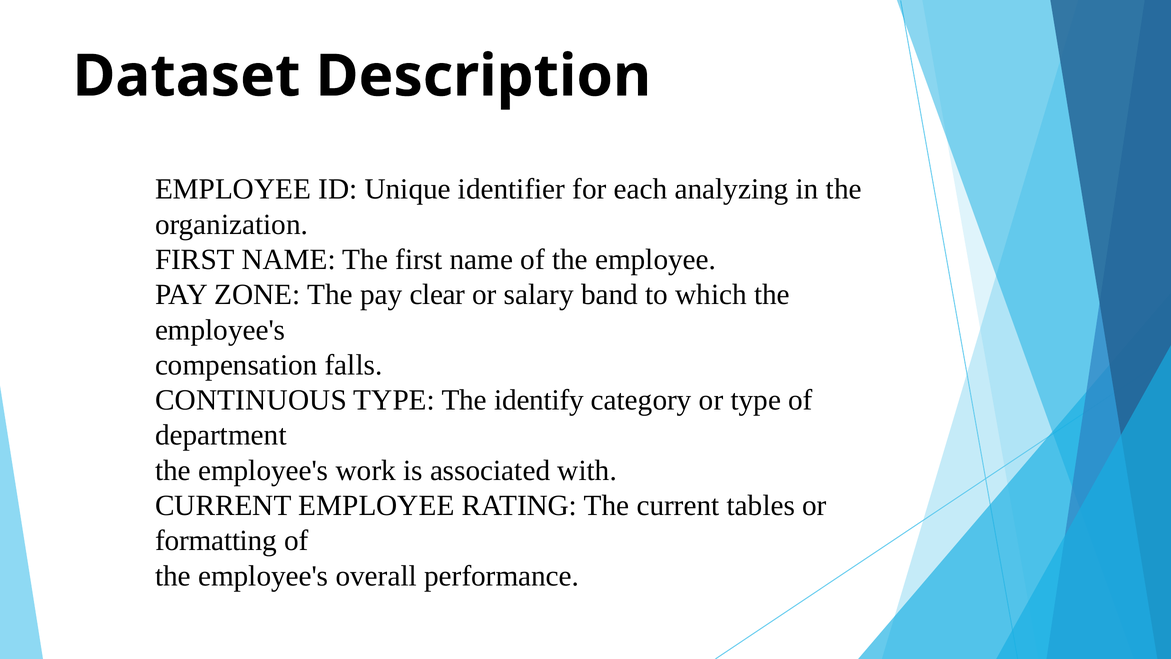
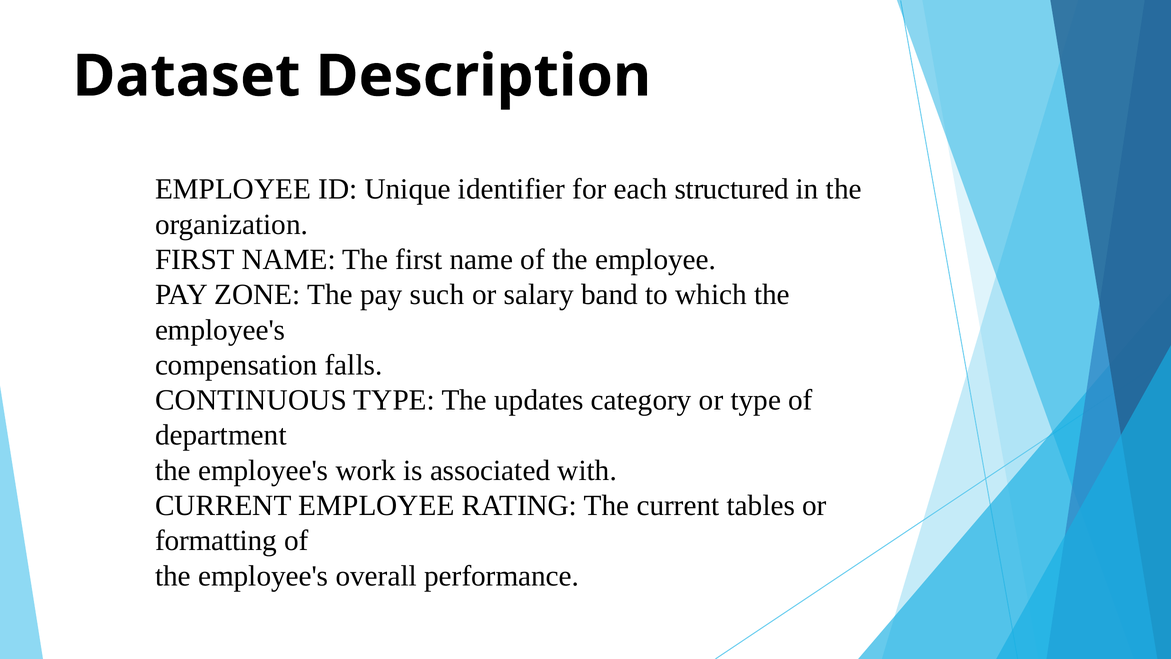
analyzing: analyzing -> structured (732, 189)
clear: clear -> such (437, 295)
identify: identify -> updates (539, 400)
